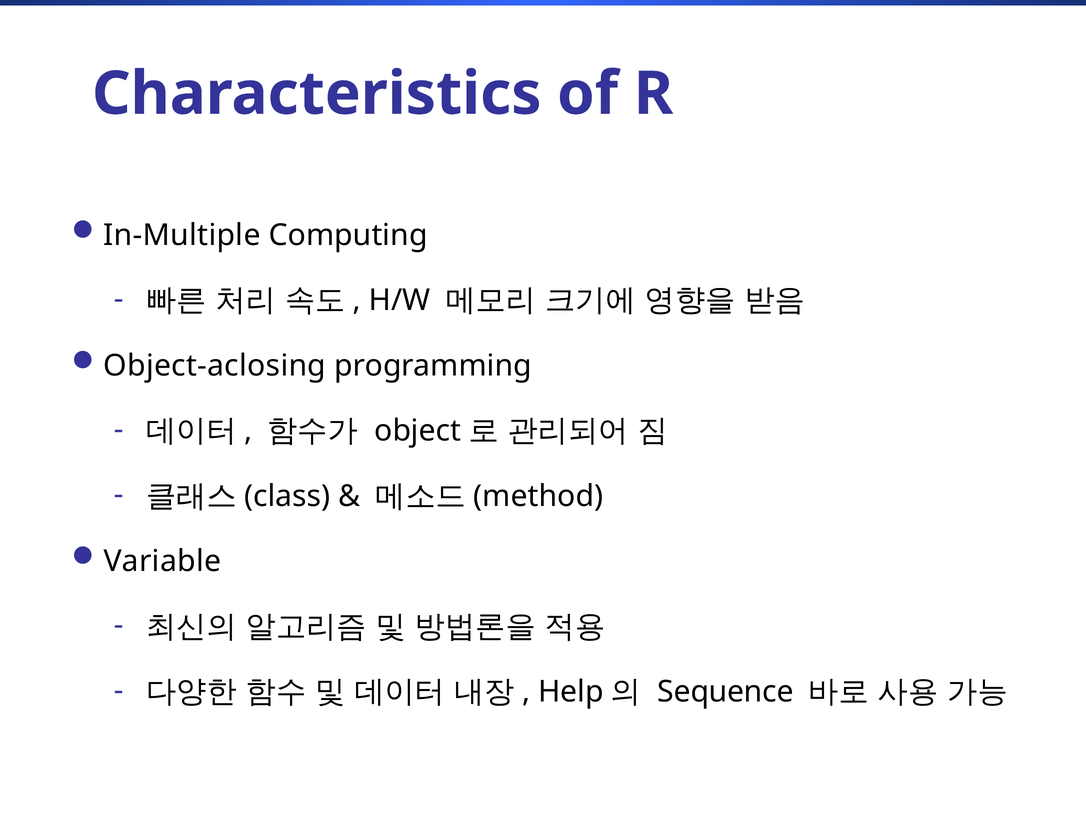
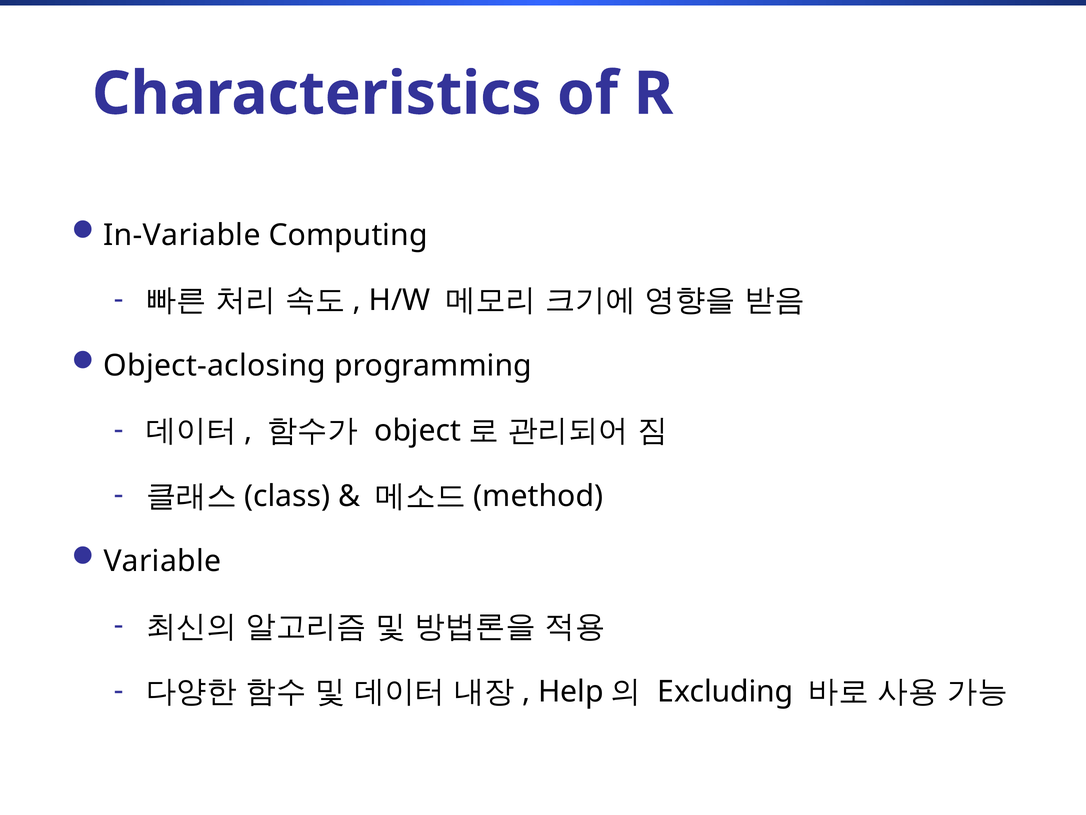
In-Multiple: In-Multiple -> In-Variable (182, 235)
Sequence: Sequence -> Excluding (725, 691)
